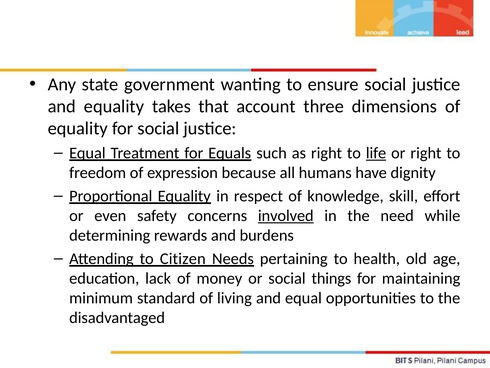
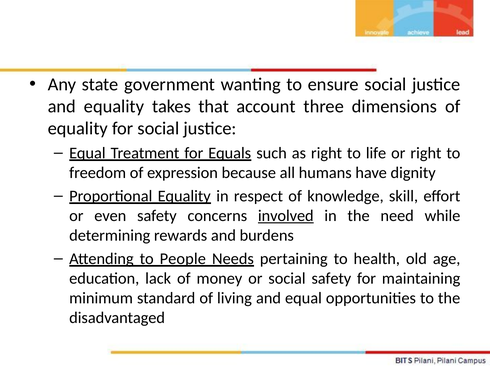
life underline: present -> none (376, 153)
Citizen: Citizen -> People (183, 258)
social things: things -> safety (331, 278)
